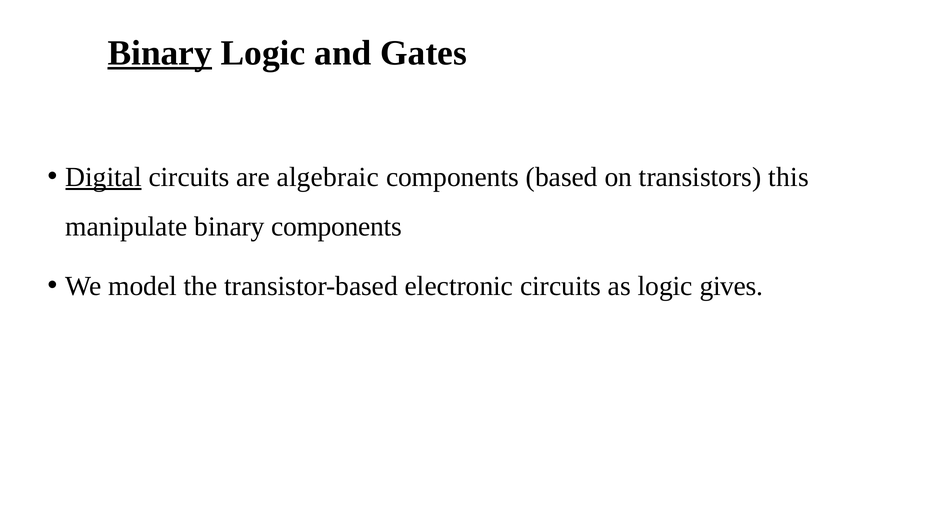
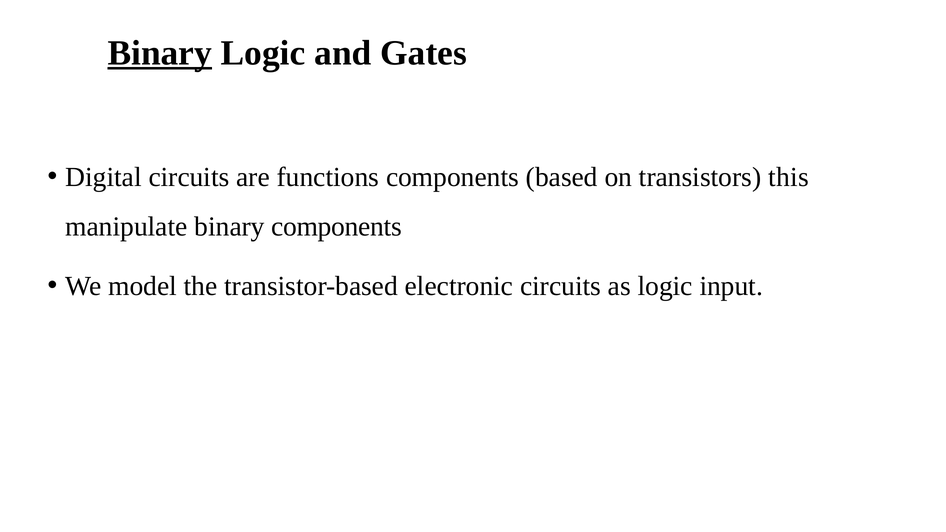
Digital underline: present -> none (103, 177)
algebraic: algebraic -> functions (328, 177)
gives: gives -> input (731, 286)
